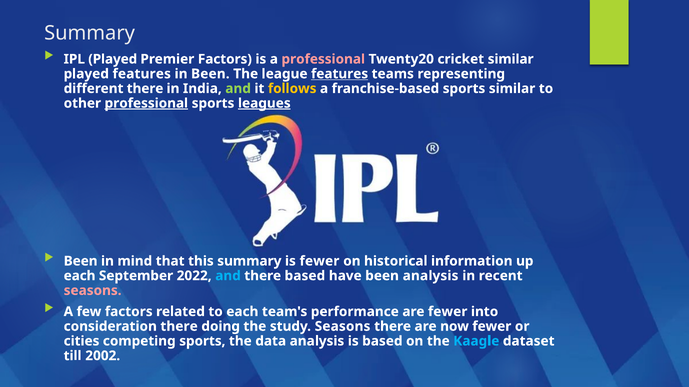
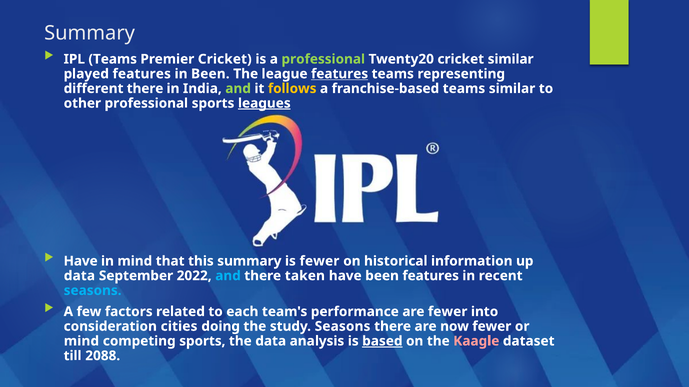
IPL Played: Played -> Teams (113, 59)
Premier Factors: Factors -> Cricket (225, 59)
professional colour: pink -> light green (323, 59)
franchise-based sports: sports -> teams (464, 89)
professional underline: present -> none (146, 103)
Been: Been -> Have (81, 261)
each: each -> data (79, 276)
there based: based -> taken (305, 276)
been analysis: analysis -> features (431, 276)
seasons colour: pink -> light blue (93, 291)
consideration there: there -> cities (179, 327)
cities: cities -> mind (81, 341)
based underline: none -> present (382, 341)
Kaagle colour: light blue -> pink (476, 341)
2002: 2002 -> 2088 (103, 356)
